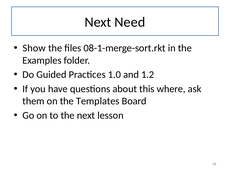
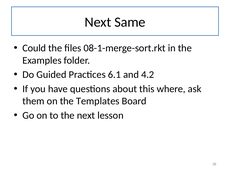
Need: Need -> Same (130, 22)
Show: Show -> Could (34, 48)
1.0: 1.0 -> 6.1 (114, 75)
1.2: 1.2 -> 4.2 (148, 75)
